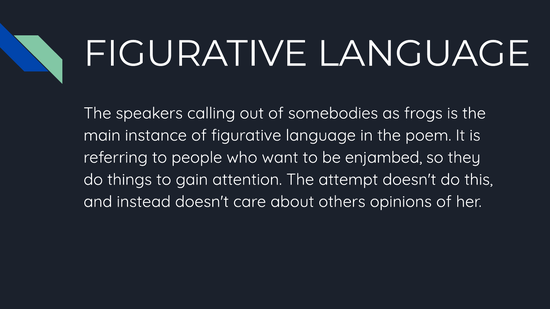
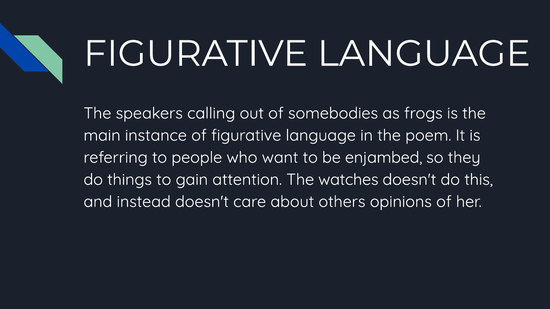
attempt: attempt -> watches (348, 180)
